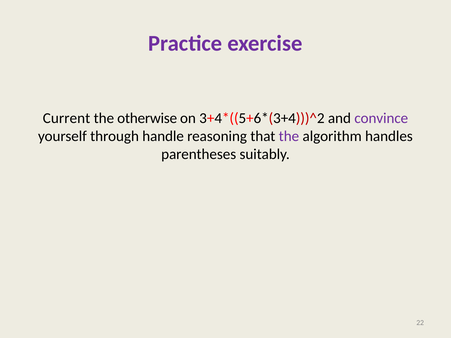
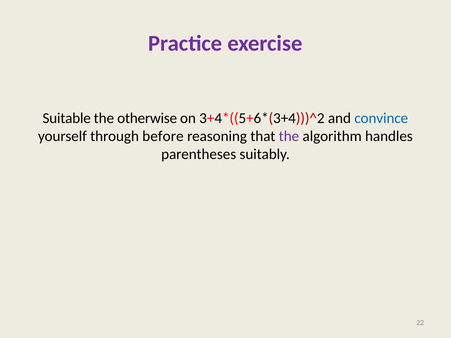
Current: Current -> Suitable (67, 118)
convince colour: purple -> blue (381, 118)
handle: handle -> before (163, 136)
